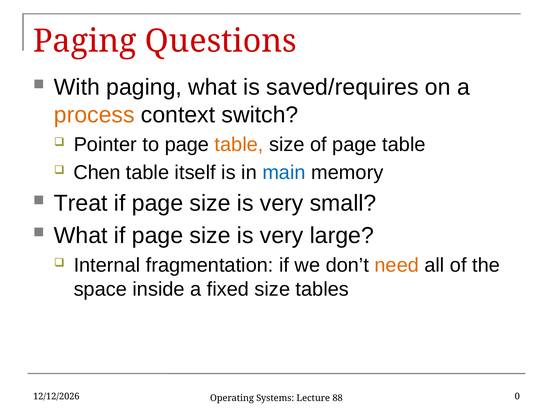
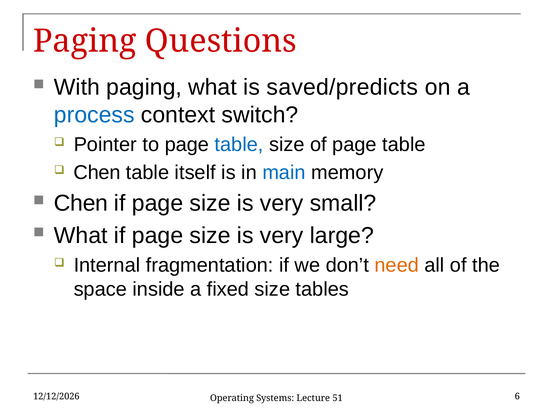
saved/requires: saved/requires -> saved/predicts (342, 87)
process colour: orange -> blue (94, 115)
table colour: orange -> blue (239, 145)
Treat: Treat -> Chen (81, 203)
0: 0 -> 6 (517, 396)
88: 88 -> 51 (338, 398)
